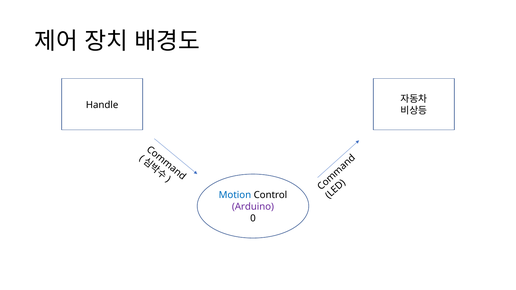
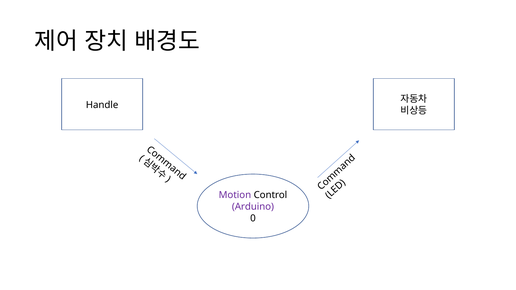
Motion colour: blue -> purple (235, 195)
